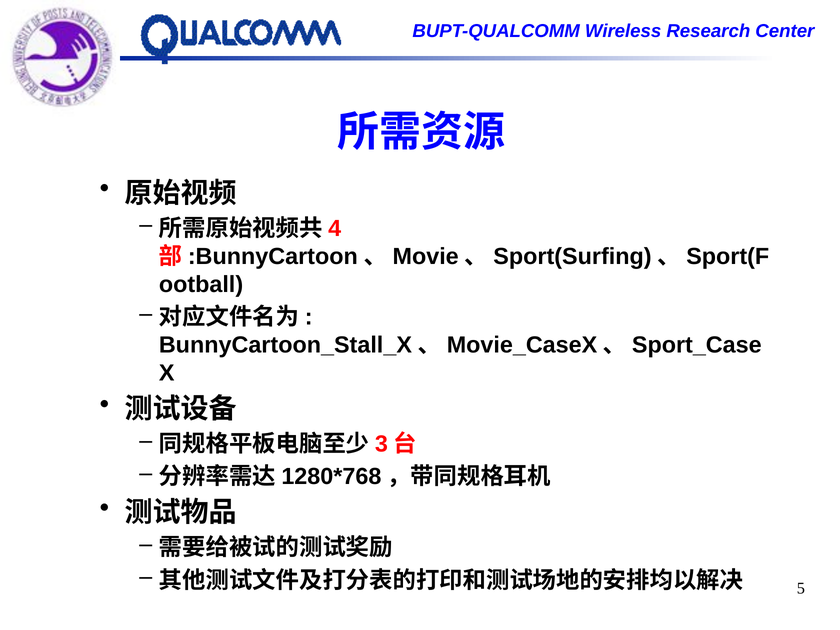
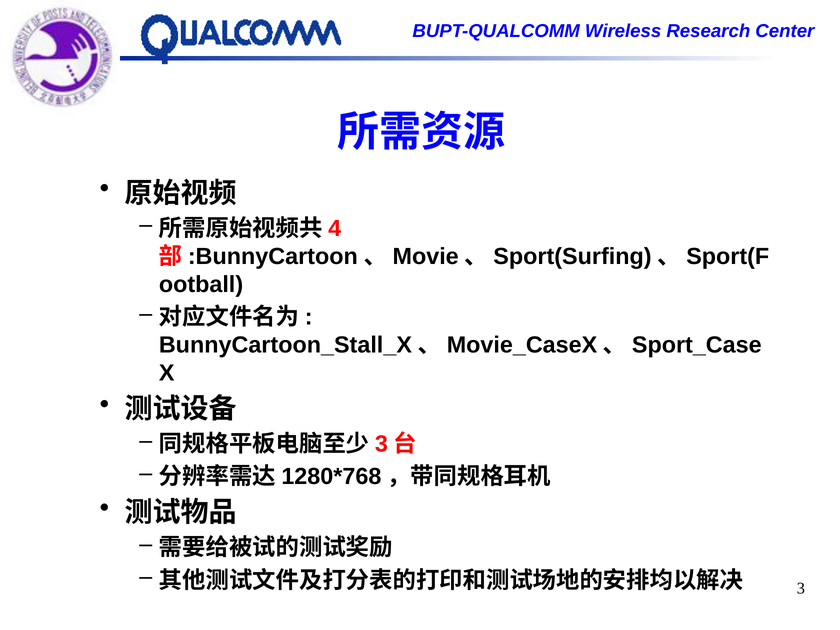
5: 5 -> 3 (801, 588)
